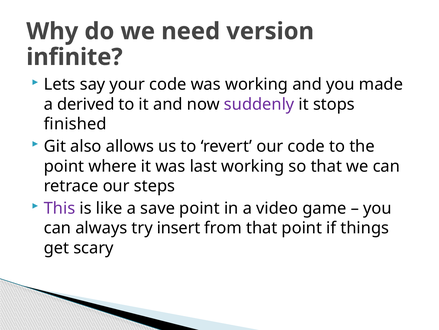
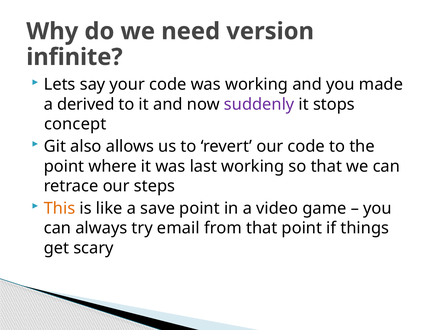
finished: finished -> concept (75, 124)
This colour: purple -> orange (60, 208)
insert: insert -> email (178, 228)
